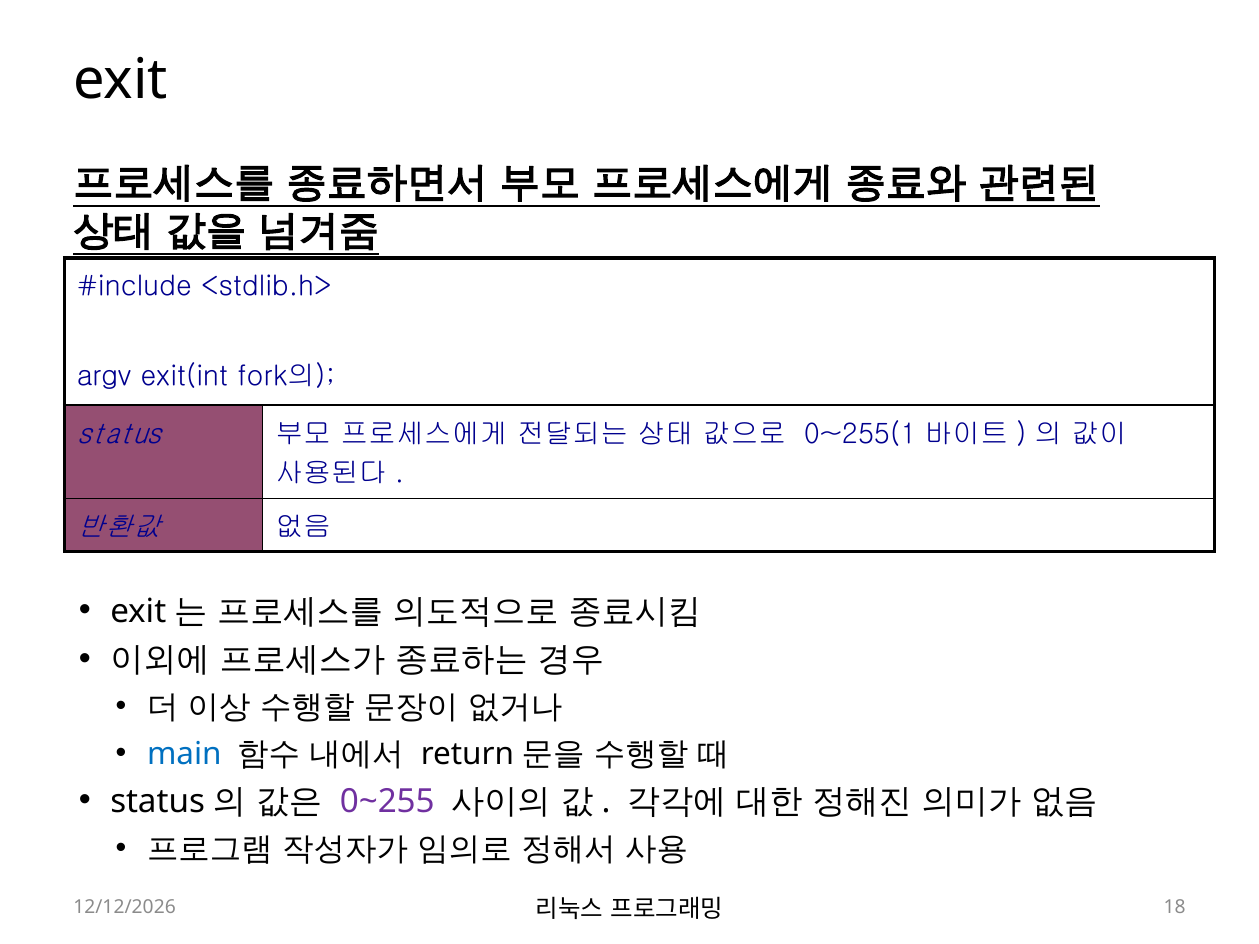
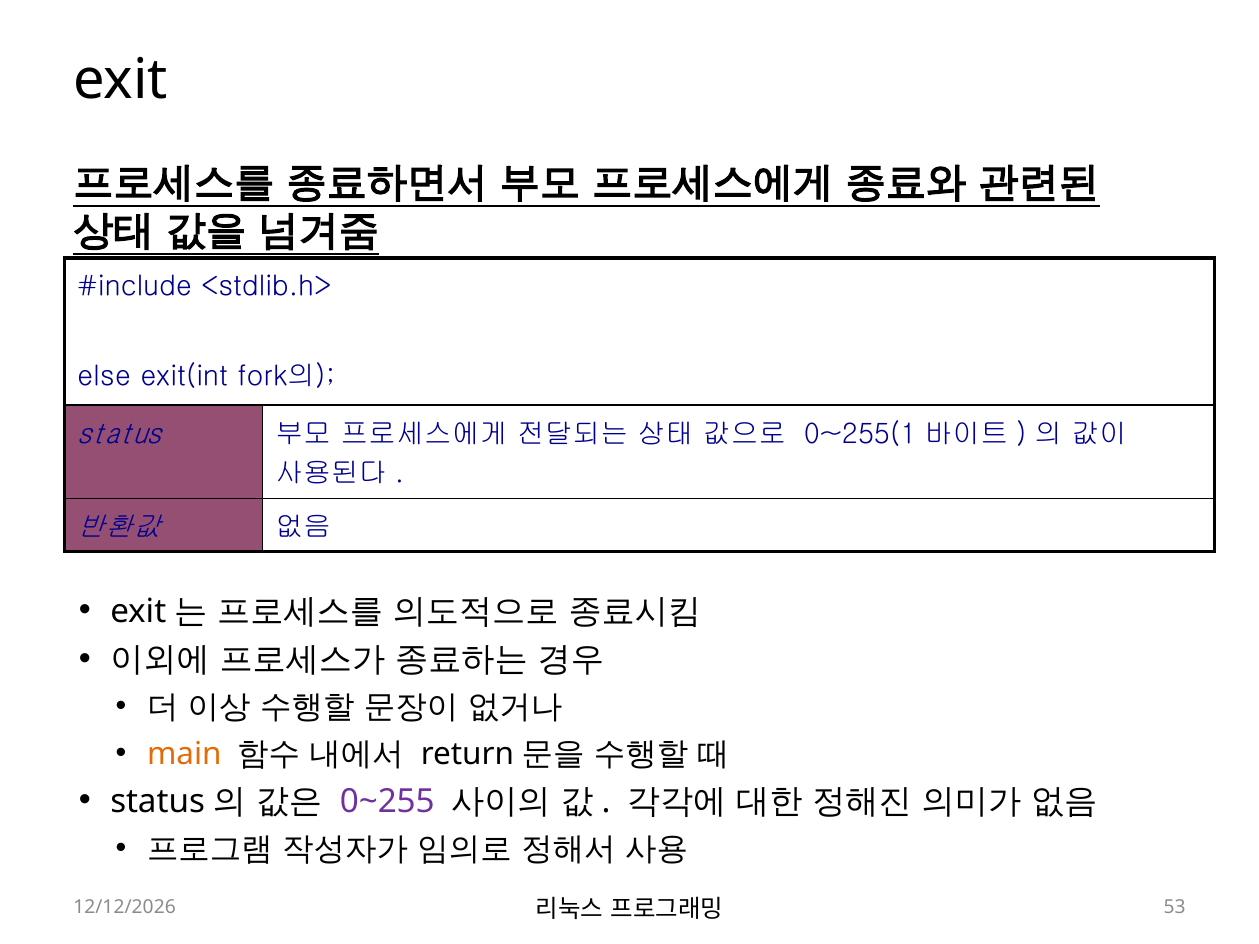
argv: argv -> else (104, 377)
main colour: blue -> orange (184, 754)
18: 18 -> 53 (1175, 907)
